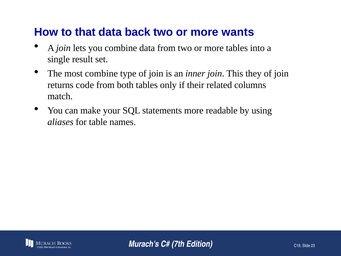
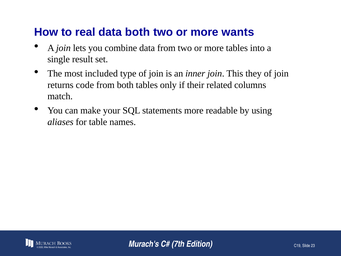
that: that -> real (85, 32)
data back: back -> both (137, 32)
most combine: combine -> included (101, 73)
